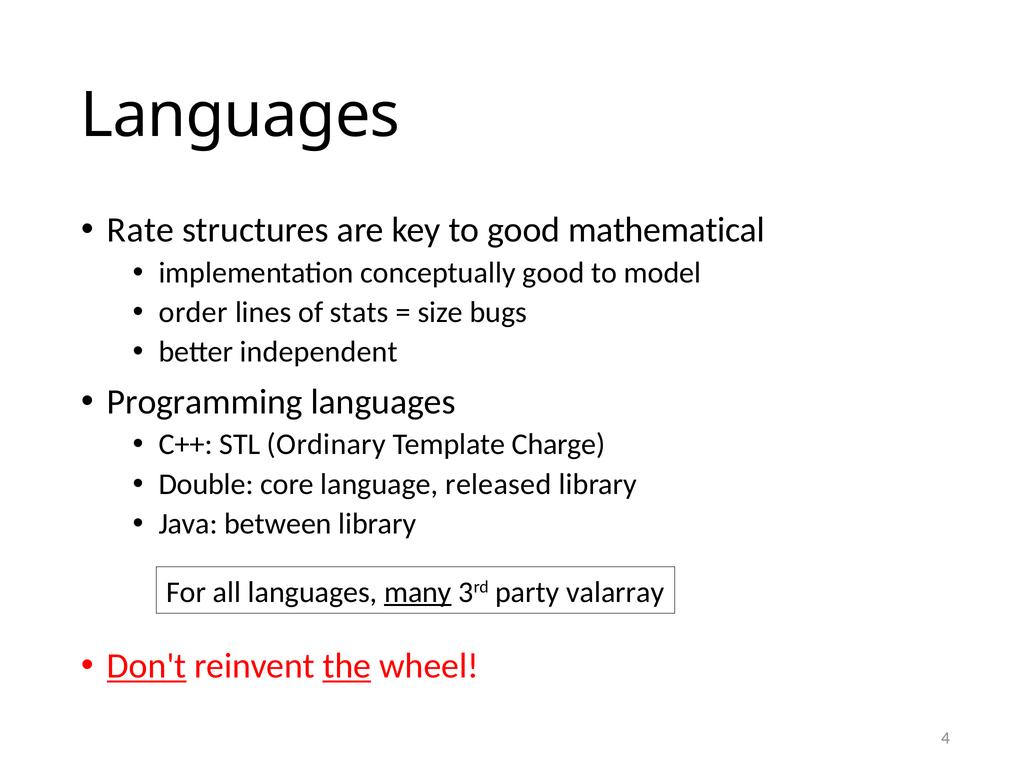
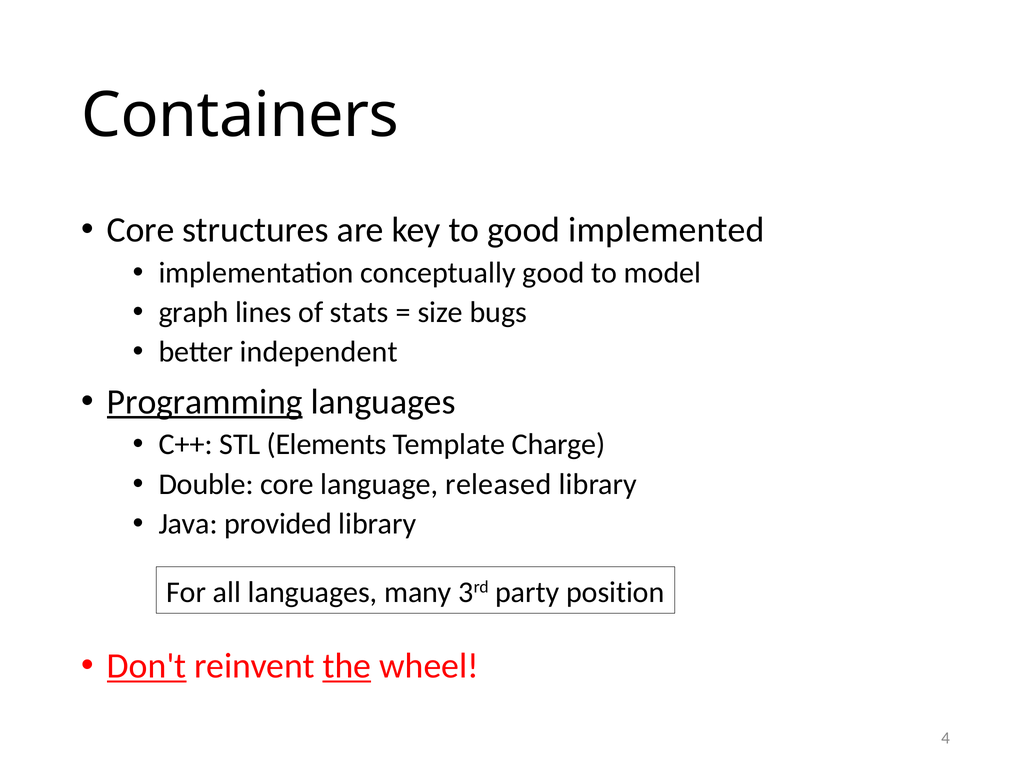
Languages: Languages -> Containers (240, 115)
Rate: Rate -> Core (141, 230)
mathematical: mathematical -> implemented (666, 230)
order: order -> graph (193, 312)
Programming underline: none -> present (205, 402)
Ordinary: Ordinary -> Elements (327, 445)
between: between -> provided (278, 524)
many underline: present -> none (418, 592)
valarray: valarray -> position (615, 592)
